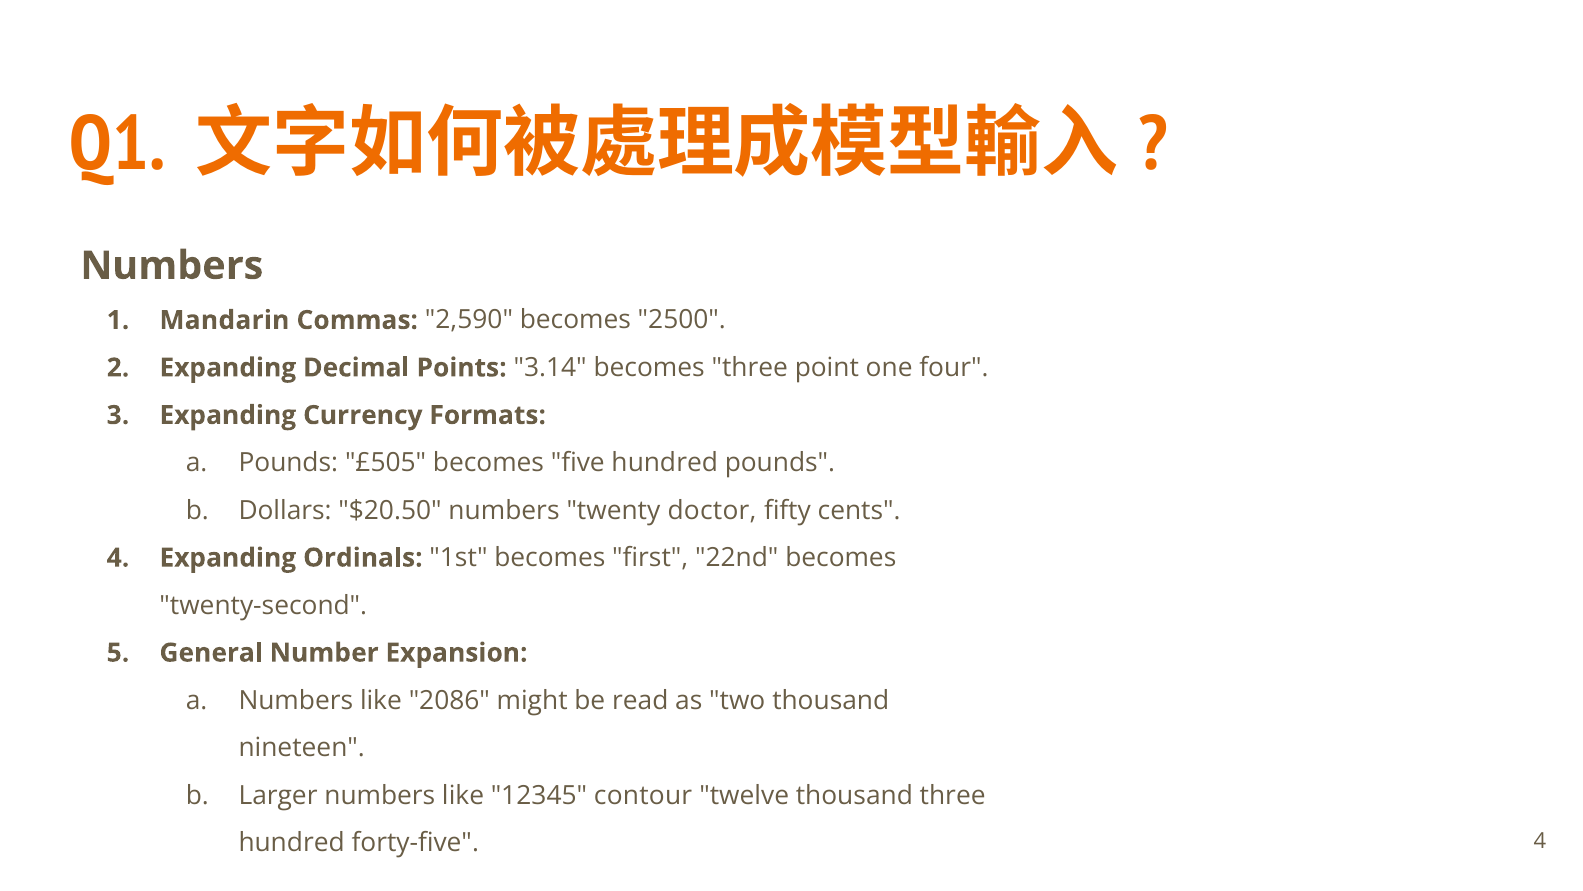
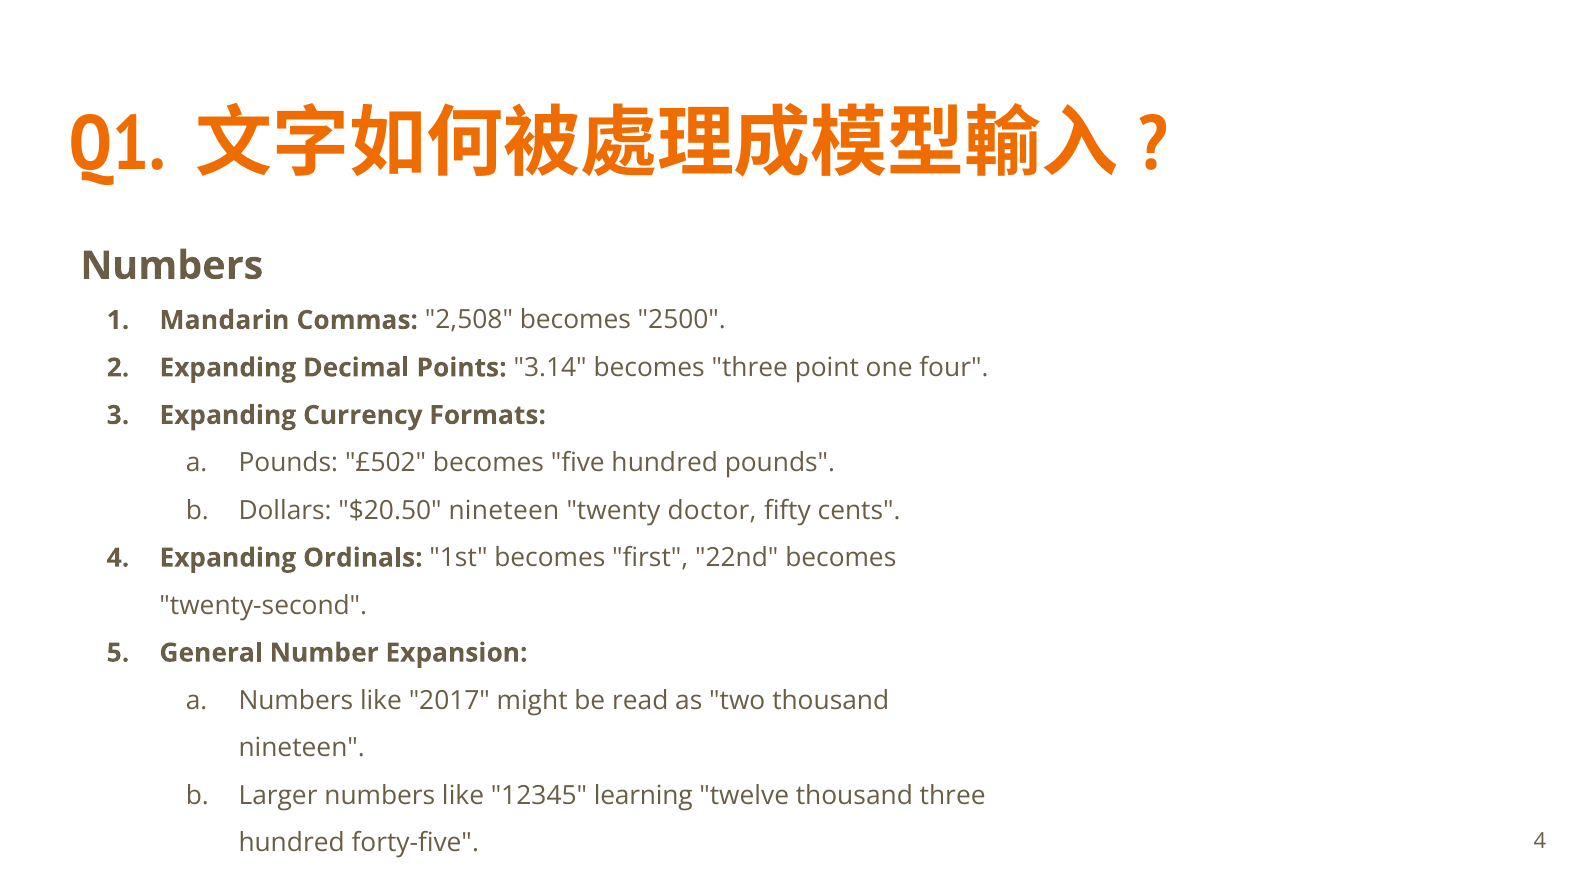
2,590: 2,590 -> 2,508 (469, 320)
£505: £505 -> £502 (386, 463)
$20.50 numbers: numbers -> nineteen (504, 510)
2086: 2086 -> 2017 (449, 700)
contour: contour -> learning (643, 795)
